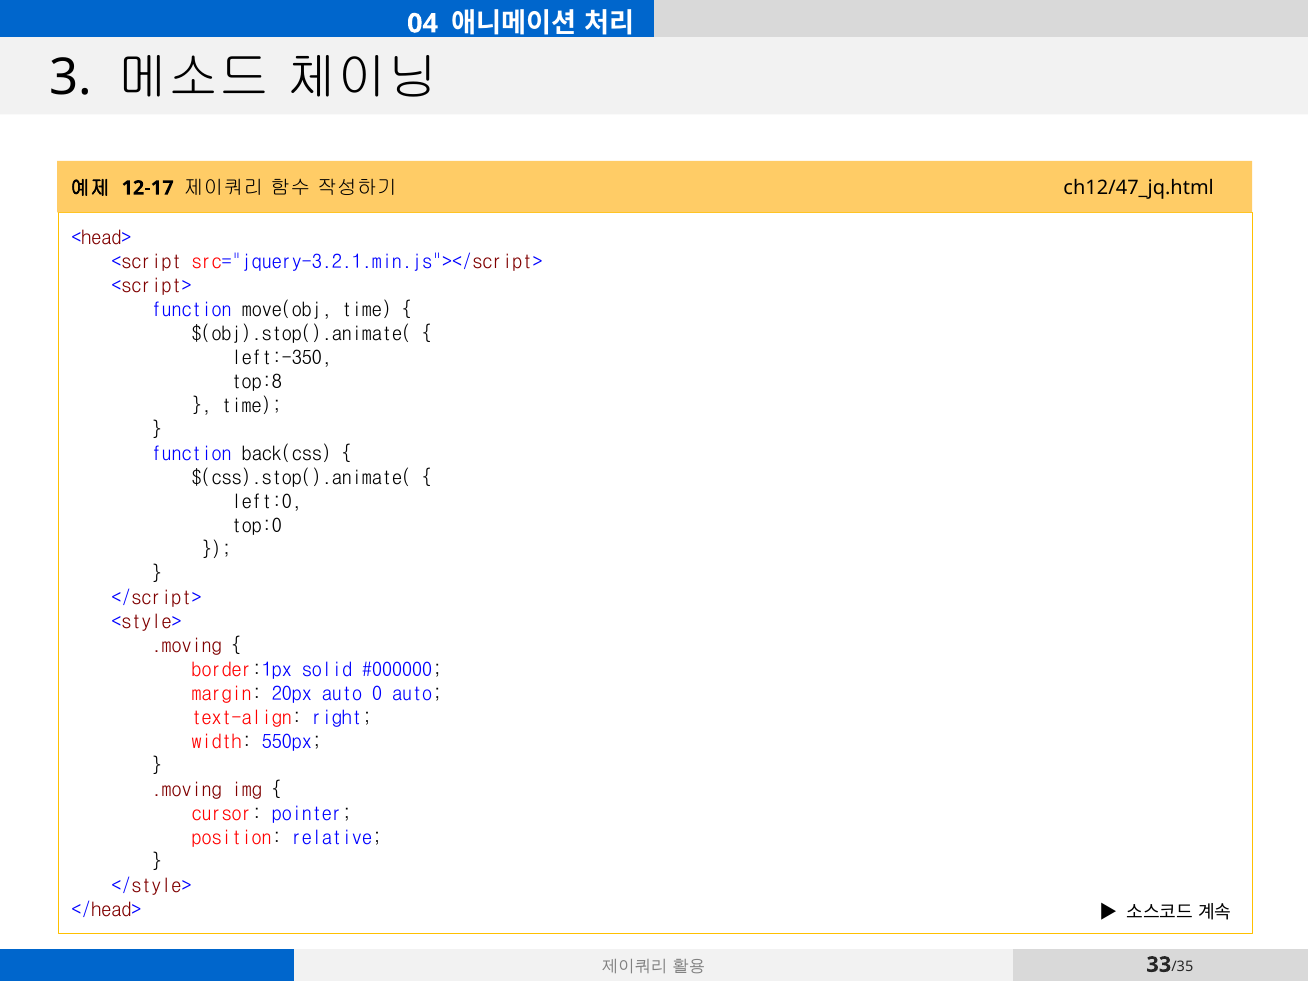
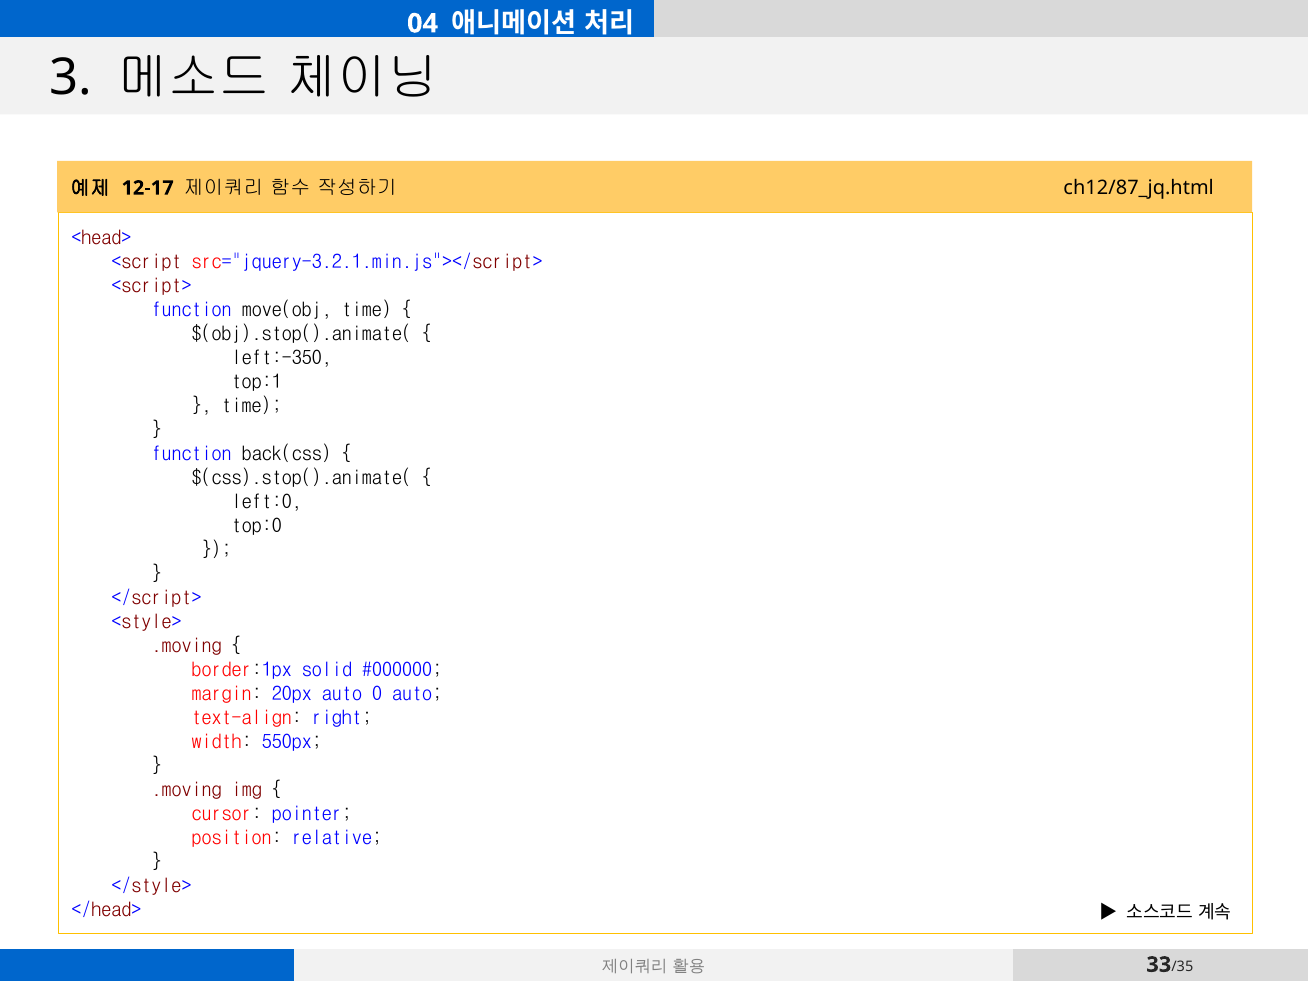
ch12/47_jq.html: ch12/47_jq.html -> ch12/87_jq.html (1139, 188)
top:8: top:8 -> top:1 (257, 382)
